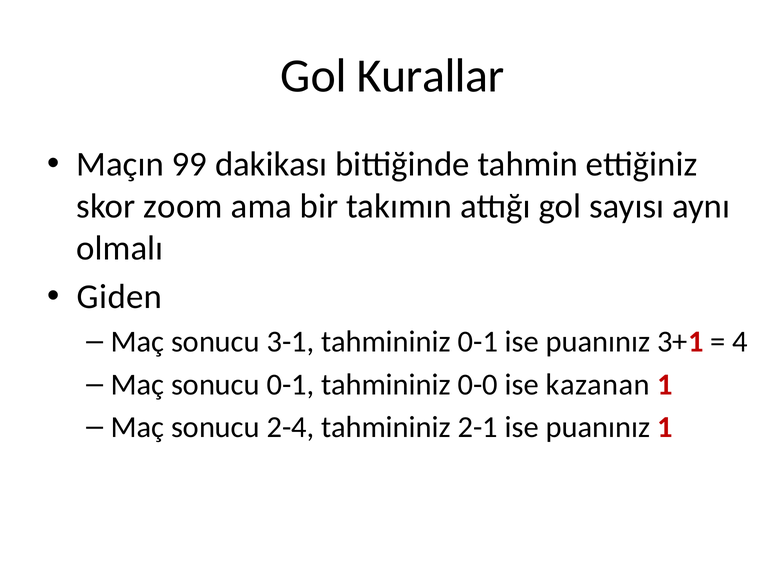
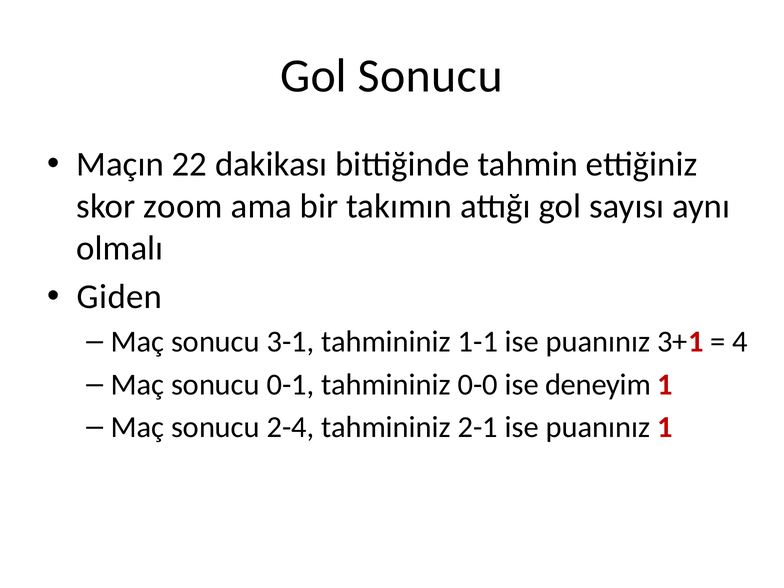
Gol Kurallar: Kurallar -> Sonucu (430, 76)
99: 99 -> 22 (189, 164)
tahmininiz 0-1: 0-1 -> 1-1 (478, 342)
kazanan: kazanan -> deneyim (598, 385)
